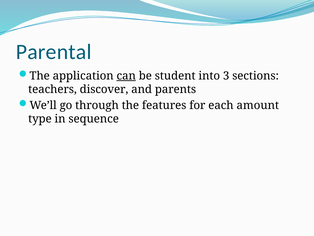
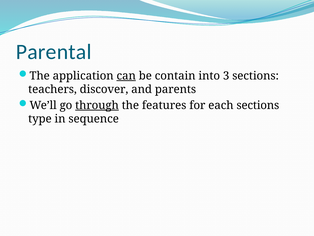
student: student -> contain (175, 76)
through underline: none -> present (97, 105)
each amount: amount -> sections (258, 105)
